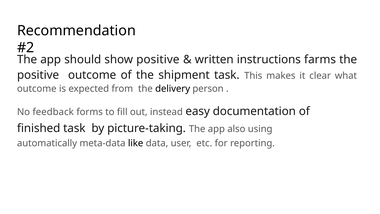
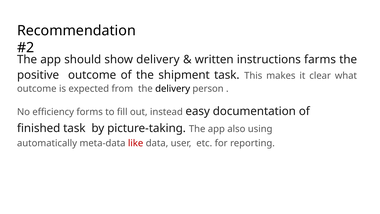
show positive: positive -> delivery (158, 59)
feedback: feedback -> efficiency (53, 112)
like colour: black -> red (136, 143)
